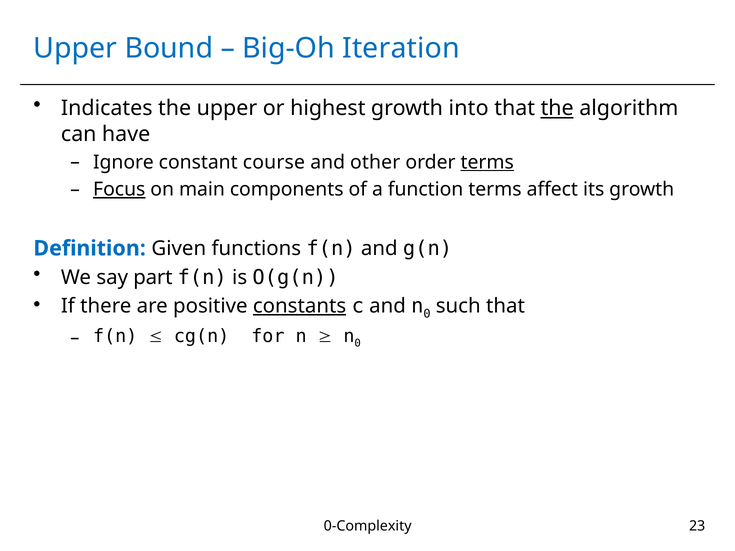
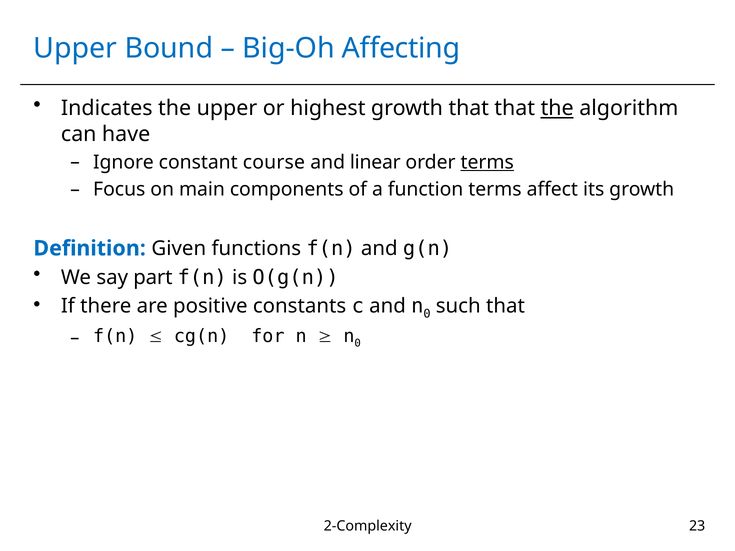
Iteration: Iteration -> Affecting (401, 48)
growth into: into -> that (469, 108)
other: other -> linear (375, 162)
Focus underline: present -> none (119, 190)
constants underline: present -> none (300, 306)
0-Complexity: 0-Complexity -> 2-Complexity (368, 526)
